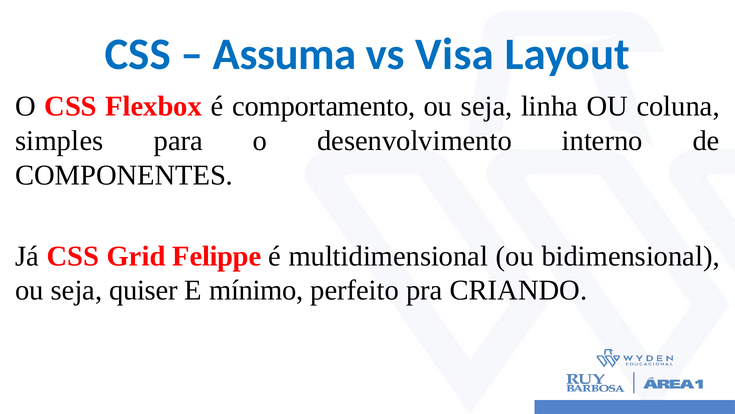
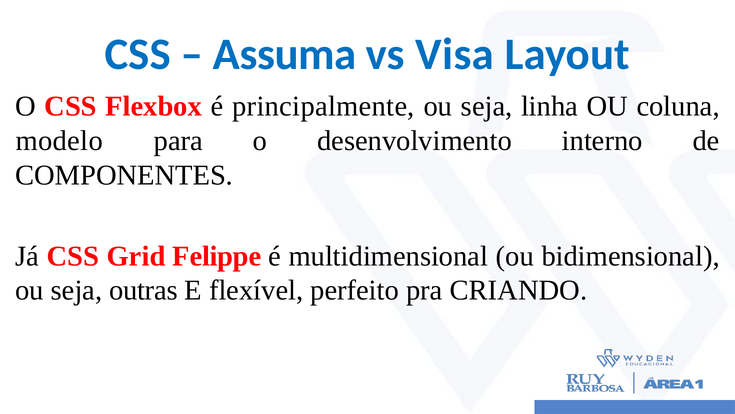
comportamento: comportamento -> principalmente (323, 106)
simples: simples -> modelo (59, 141)
quiser: quiser -> outras (143, 290)
mínimo: mínimo -> flexível (256, 290)
